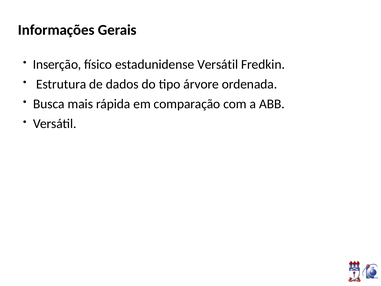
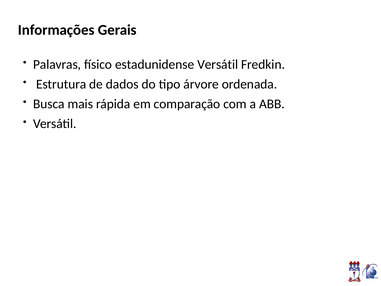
Inserção: Inserção -> Palavras (57, 64)
